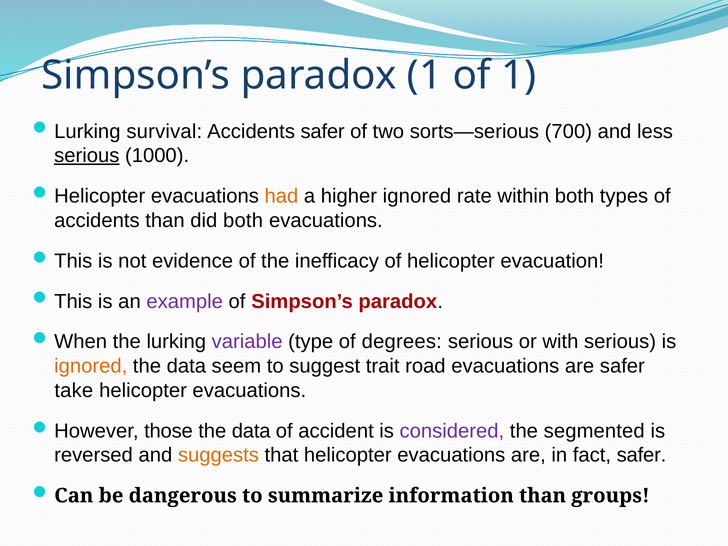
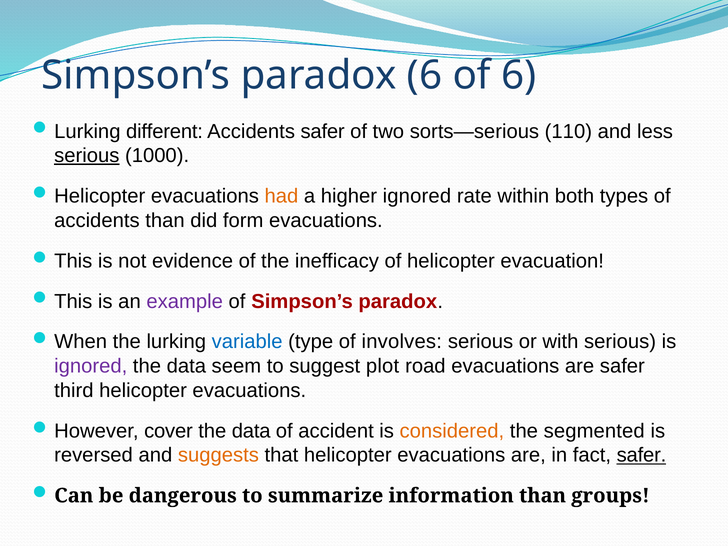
paradox 1: 1 -> 6 (425, 76)
of 1: 1 -> 6 (519, 76)
survival: survival -> different (165, 131)
700: 700 -> 110 (568, 131)
did both: both -> form (243, 220)
variable colour: purple -> blue (247, 342)
degrees: degrees -> involves (402, 342)
ignored colour: orange -> purple (91, 366)
trait: trait -> plot (383, 366)
take: take -> third (74, 390)
those: those -> cover (168, 431)
considered colour: purple -> orange (452, 431)
safer underline: none -> present (642, 455)
